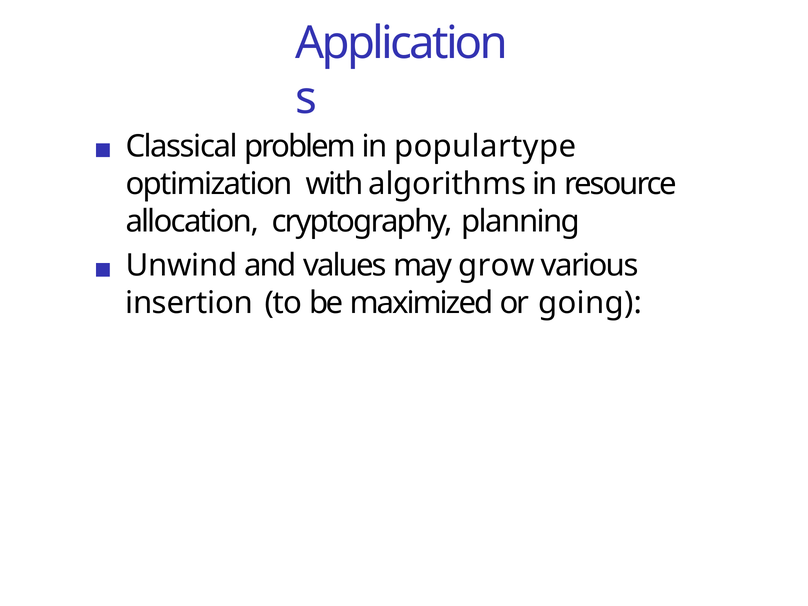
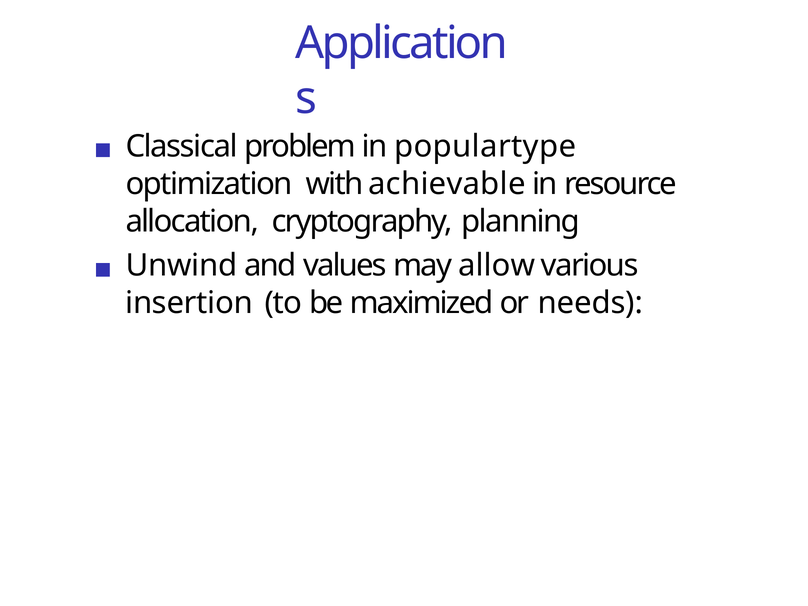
algorithms: algorithms -> achievable (447, 184)
grow: grow -> allow (497, 266)
going: going -> needs (590, 303)
